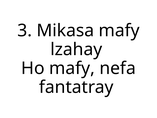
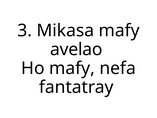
lzahay: lzahay -> avelao (76, 49)
